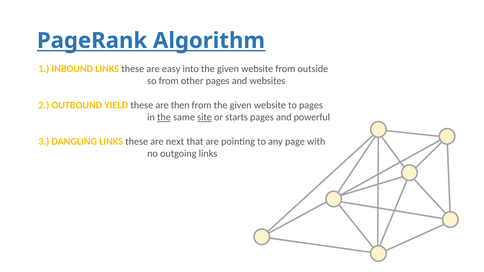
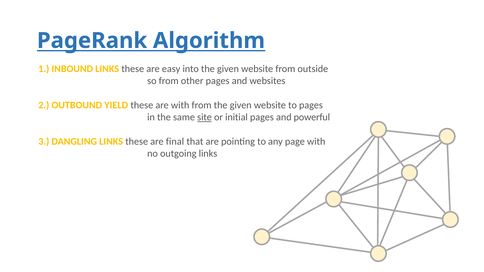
are then: then -> with (180, 105)
the underline: present -> none (164, 117)
starts: starts -> initial (237, 117)
next: next -> final (175, 142)
